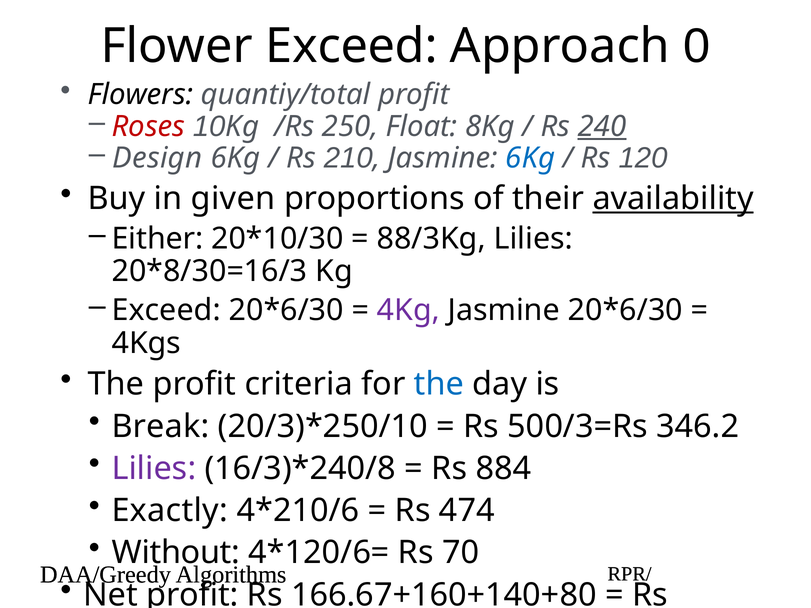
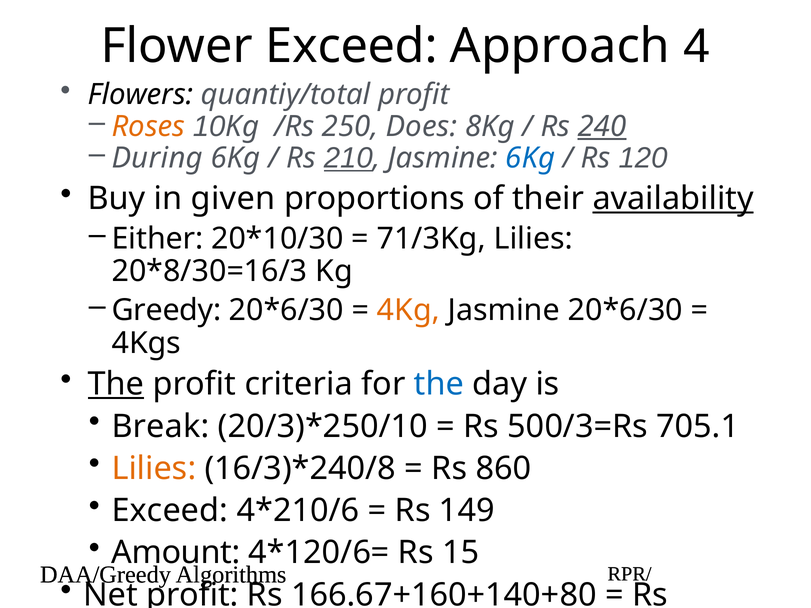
0: 0 -> 4 (697, 46)
Roses colour: red -> orange (148, 126)
Float: Float -> Does (422, 126)
Design: Design -> During (157, 158)
210 underline: none -> present (348, 158)
88/3Kg: 88/3Kg -> 71/3Kg (431, 239)
Exceed: Exceed -> Greedy (166, 310)
4Kg colour: purple -> orange (408, 310)
The underline: none -> present (116, 384)
346.2: 346.2 -> 705.1 (698, 427)
Lilies colour: purple -> orange (154, 469)
884: 884 -> 860 (503, 469)
Exactly: Exactly -> Exceed (170, 511)
474: 474 -> 149 (467, 511)
Without: Without -> Amount (176, 553)
70: 70 -> 15 (461, 553)
